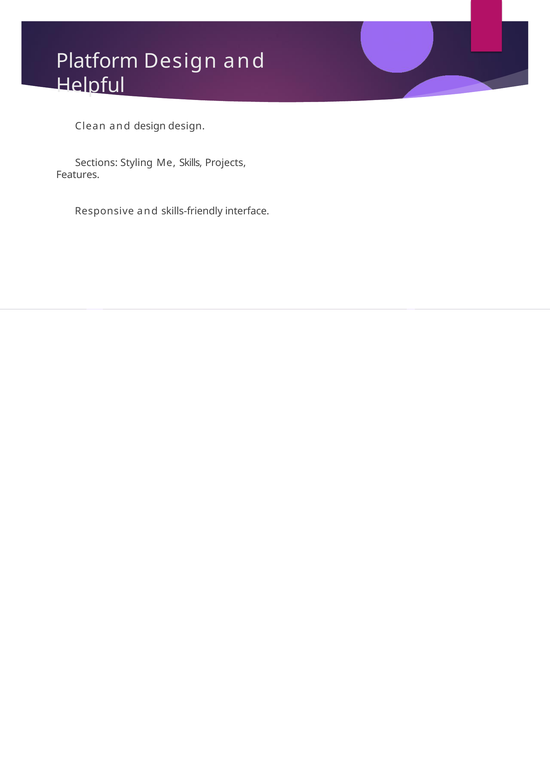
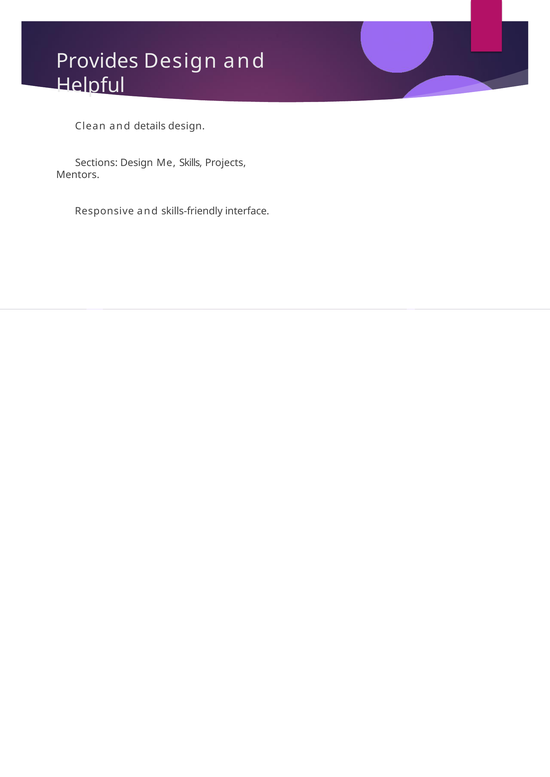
Platform: Platform -> Provides (97, 61)
and design: design -> details (150, 126)
Sections Styling: Styling -> Design (137, 163)
Features: Features -> Mentors (78, 175)
